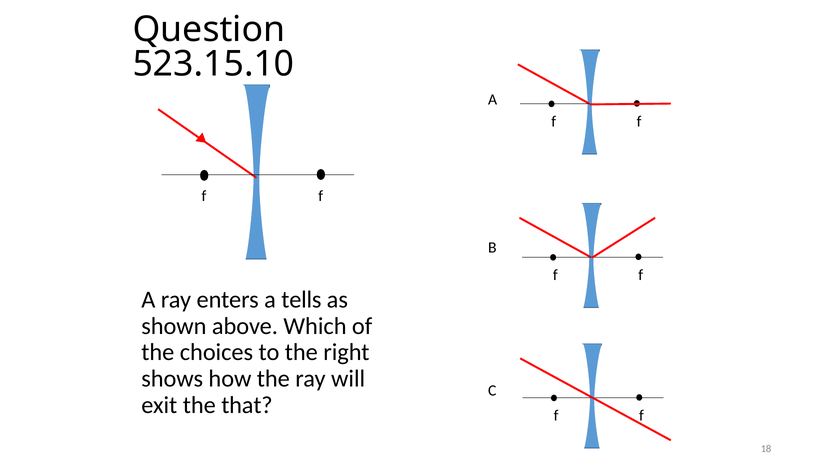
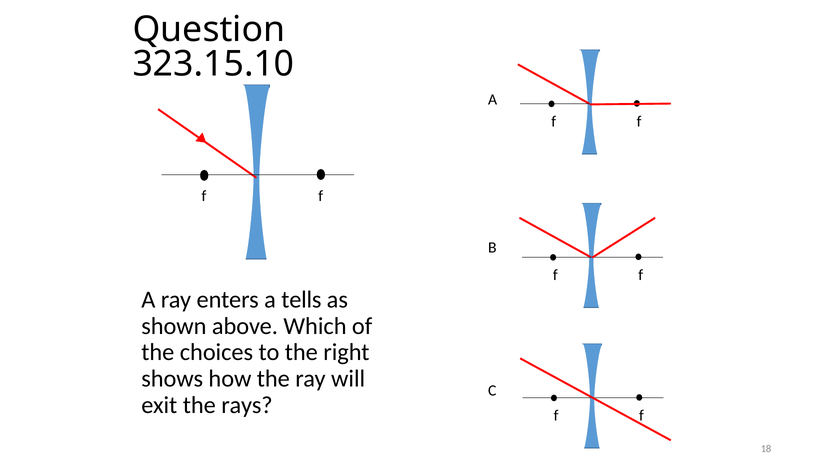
523.15.10: 523.15.10 -> 323.15.10 (213, 64)
that: that -> rays (247, 405)
